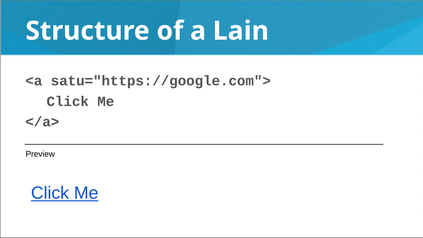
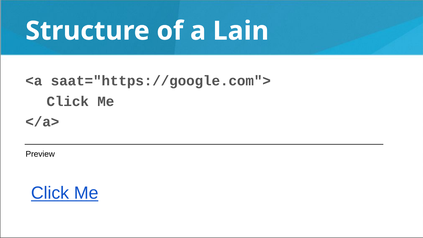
satu="https://google.com">: satu="https://google.com"> -> saat="https://google.com"> (161, 81)
